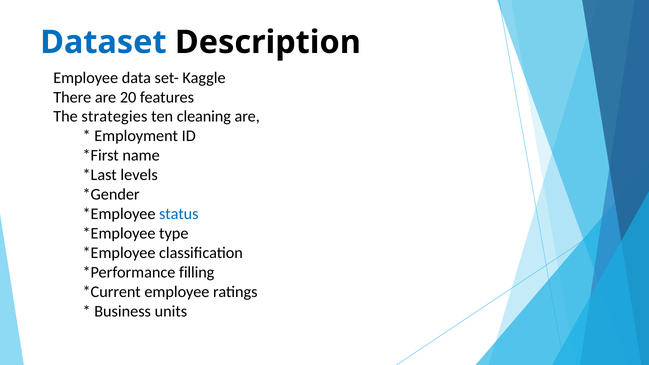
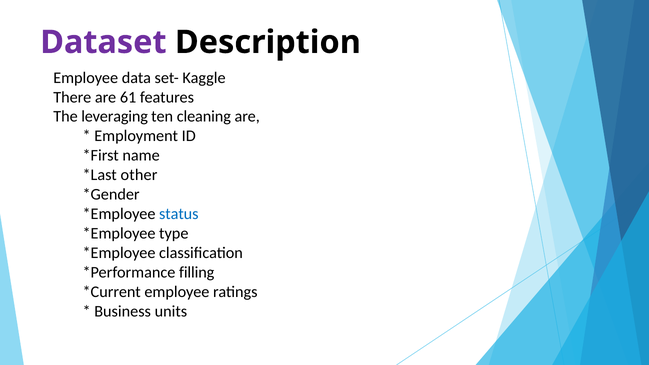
Dataset colour: blue -> purple (103, 42)
20: 20 -> 61 (128, 97)
strategies: strategies -> leveraging (115, 117)
levels: levels -> other (139, 175)
